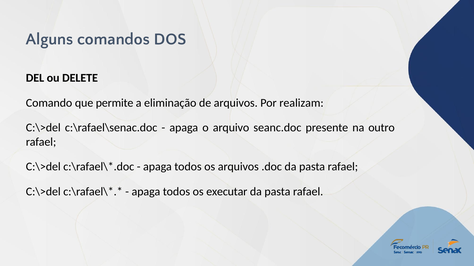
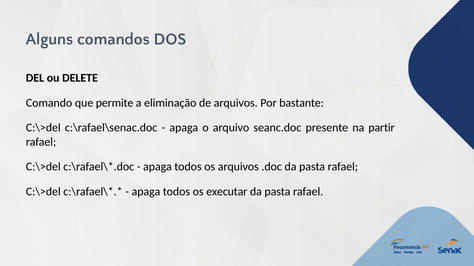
realizam: realizam -> bastante (302, 103)
outro: outro -> partir (382, 128)
